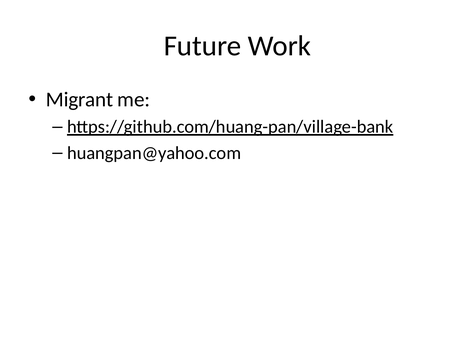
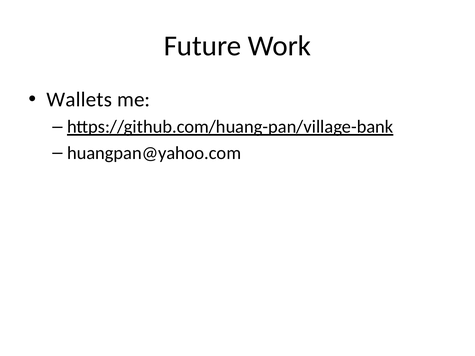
Migrant: Migrant -> Wallets (79, 100)
